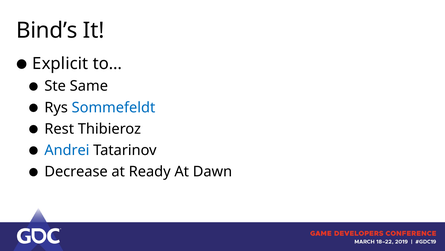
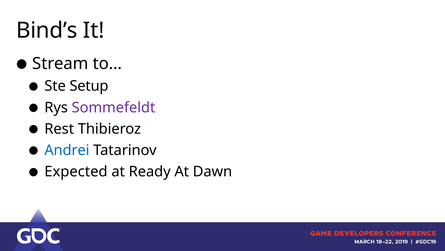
Explicit: Explicit -> Stream (60, 63)
Same: Same -> Setup (89, 86)
Sommefeldt colour: blue -> purple (113, 107)
Decrease: Decrease -> Expected (76, 171)
